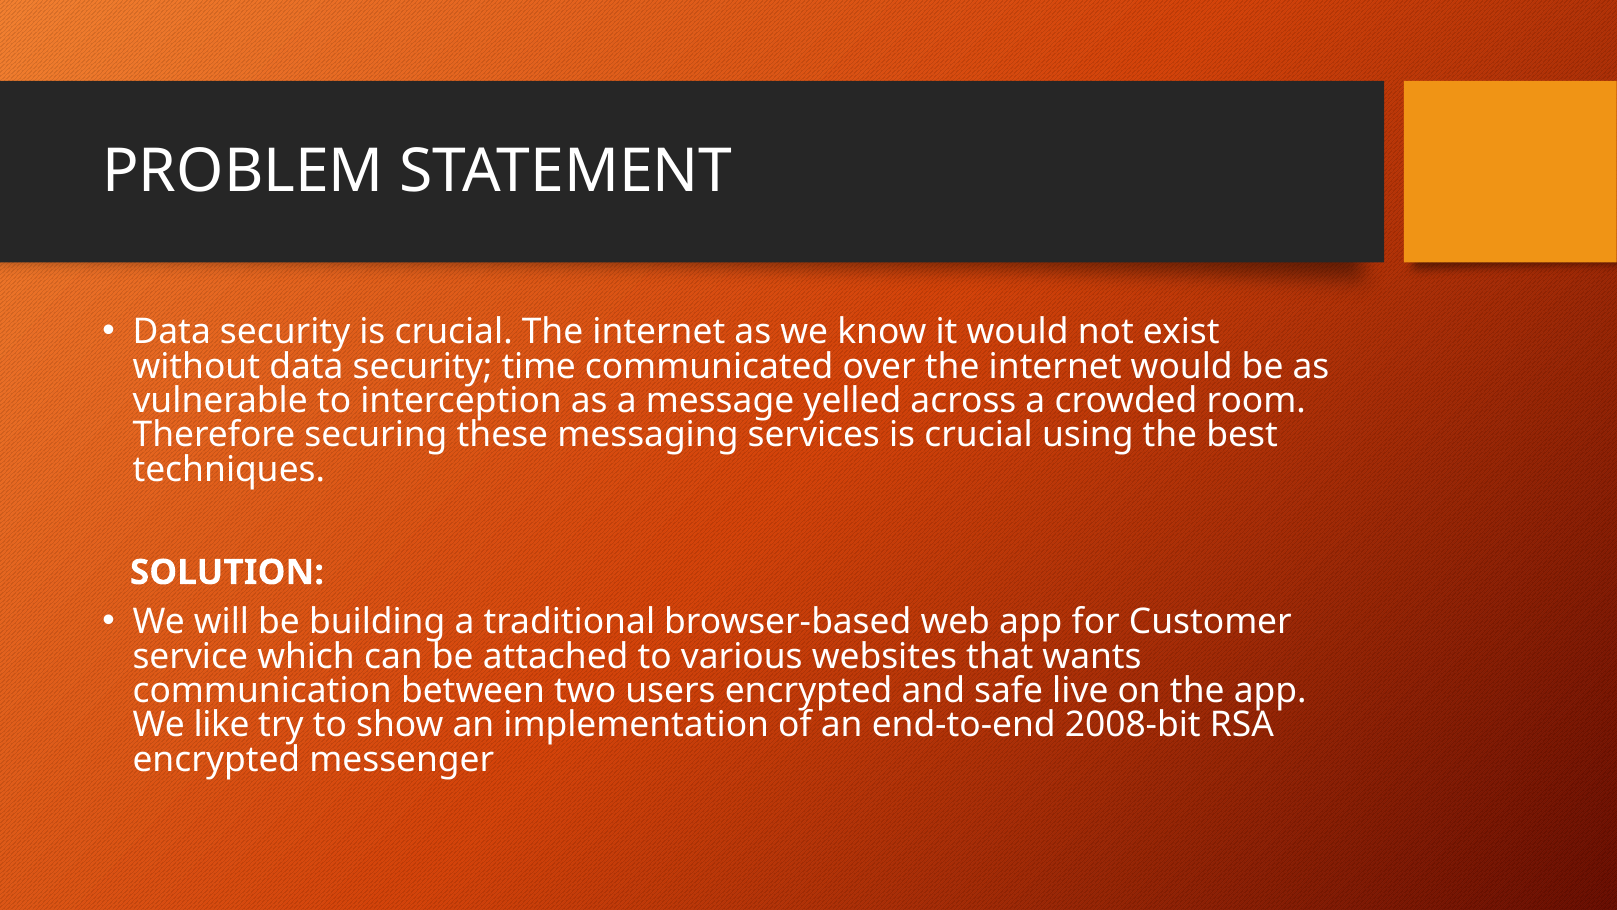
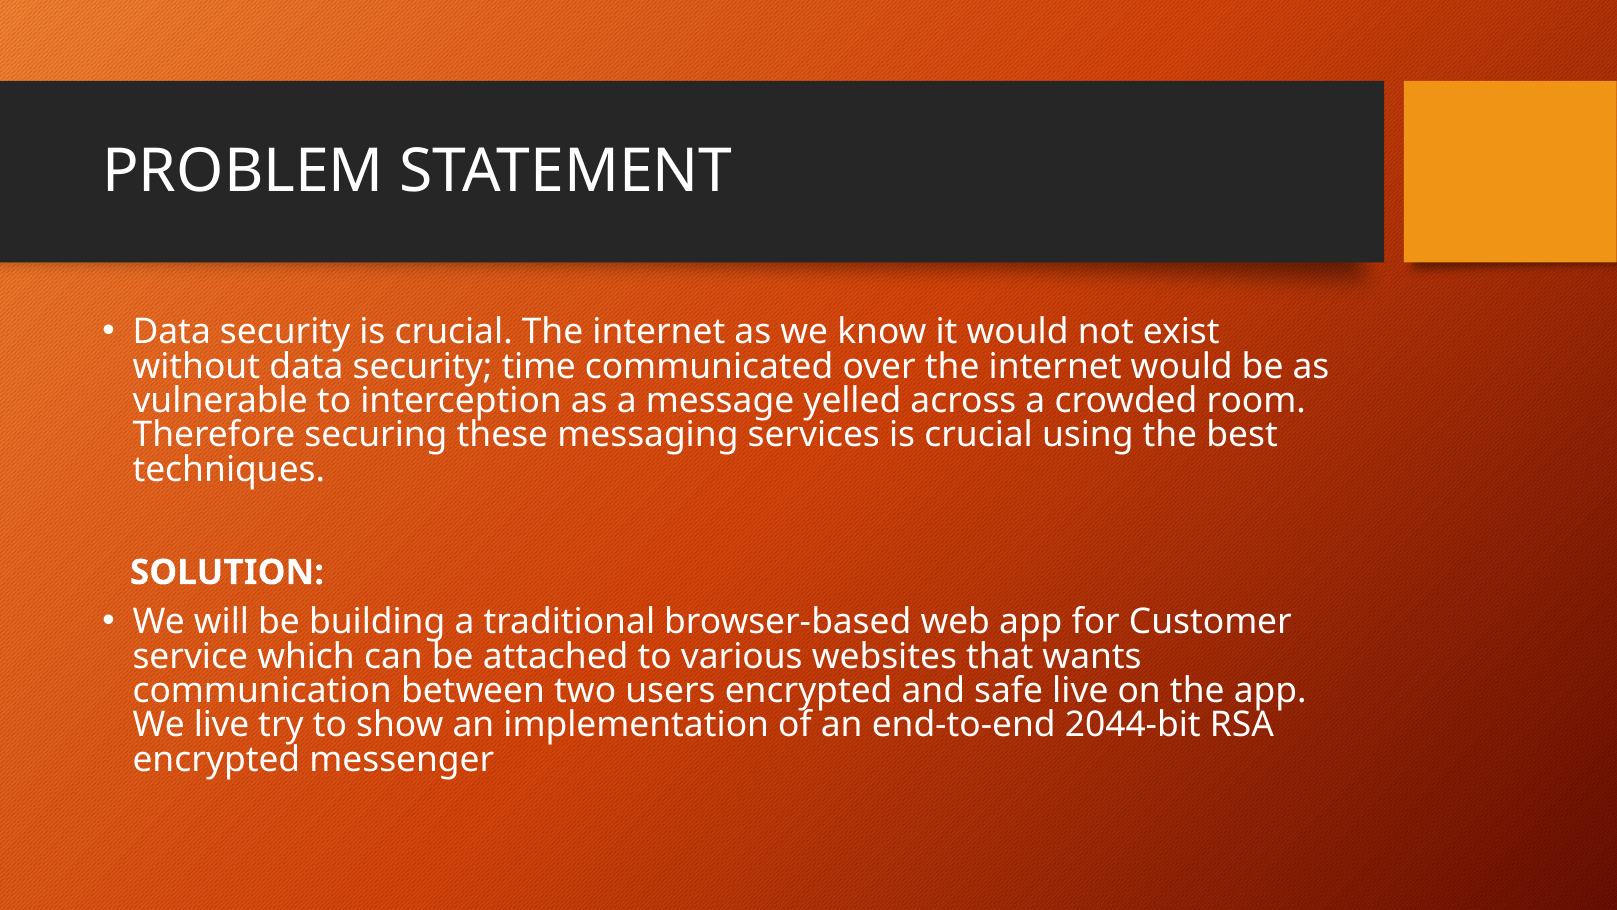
We like: like -> live (222, 725)
2008-bit: 2008-bit -> 2044-bit (1133, 725)
